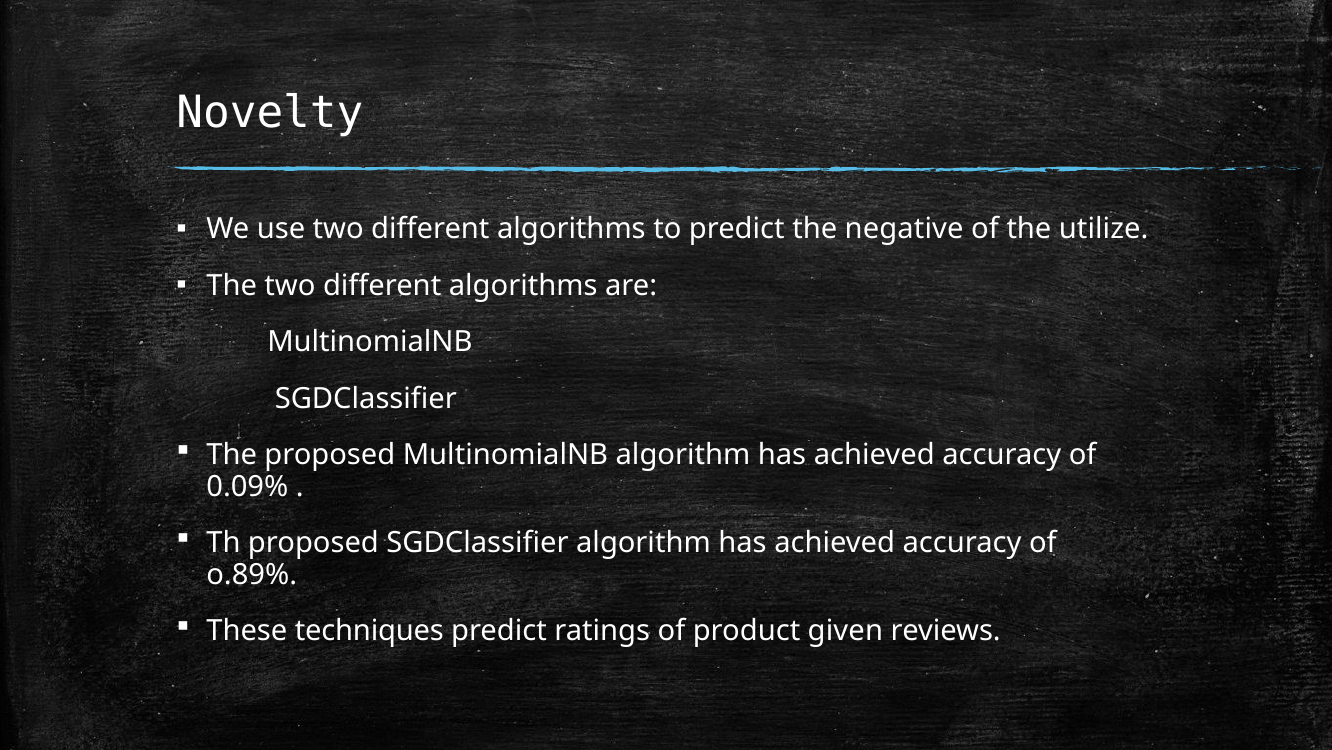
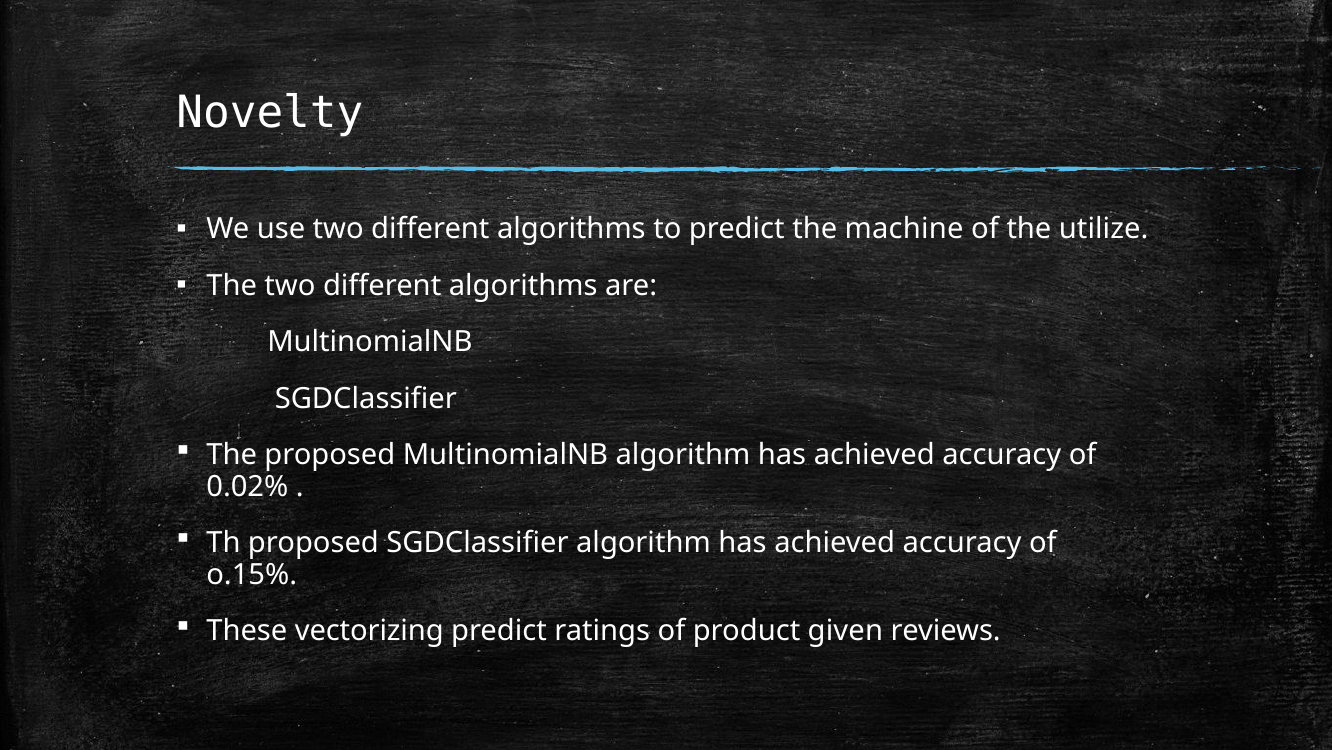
negative: negative -> machine (904, 229)
0.09%: 0.09% -> 0.02% (247, 486)
o.89%: o.89% -> o.15% (252, 574)
techniques: techniques -> vectorizing (369, 630)
